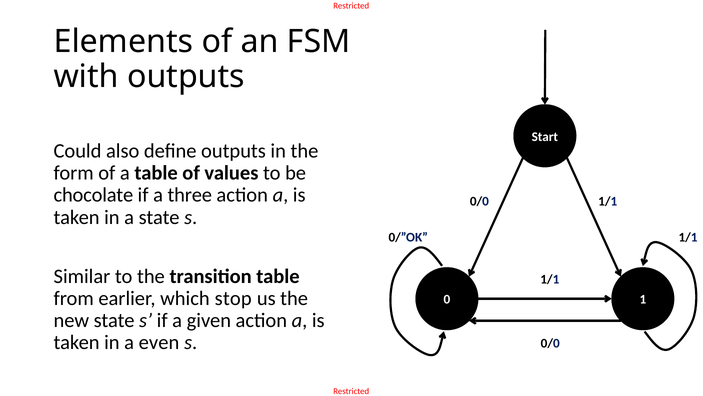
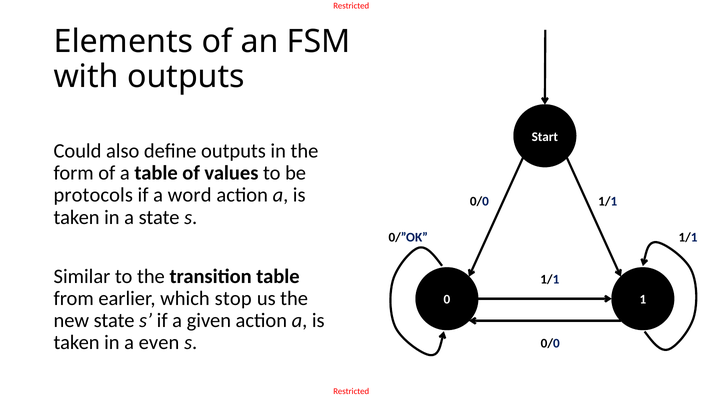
chocolate: chocolate -> protocols (93, 195)
three: three -> word (190, 195)
